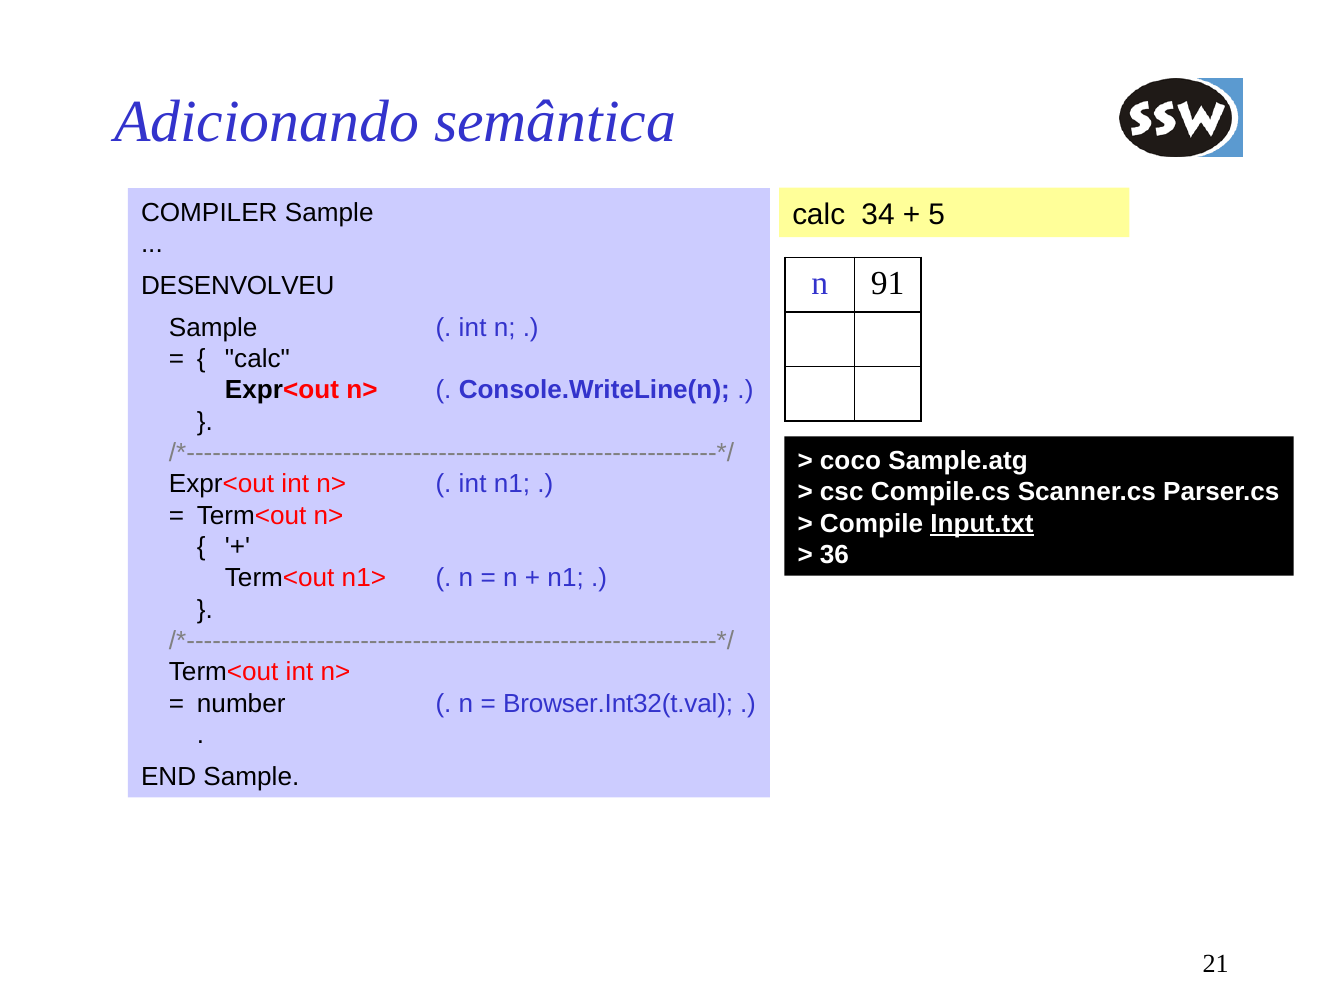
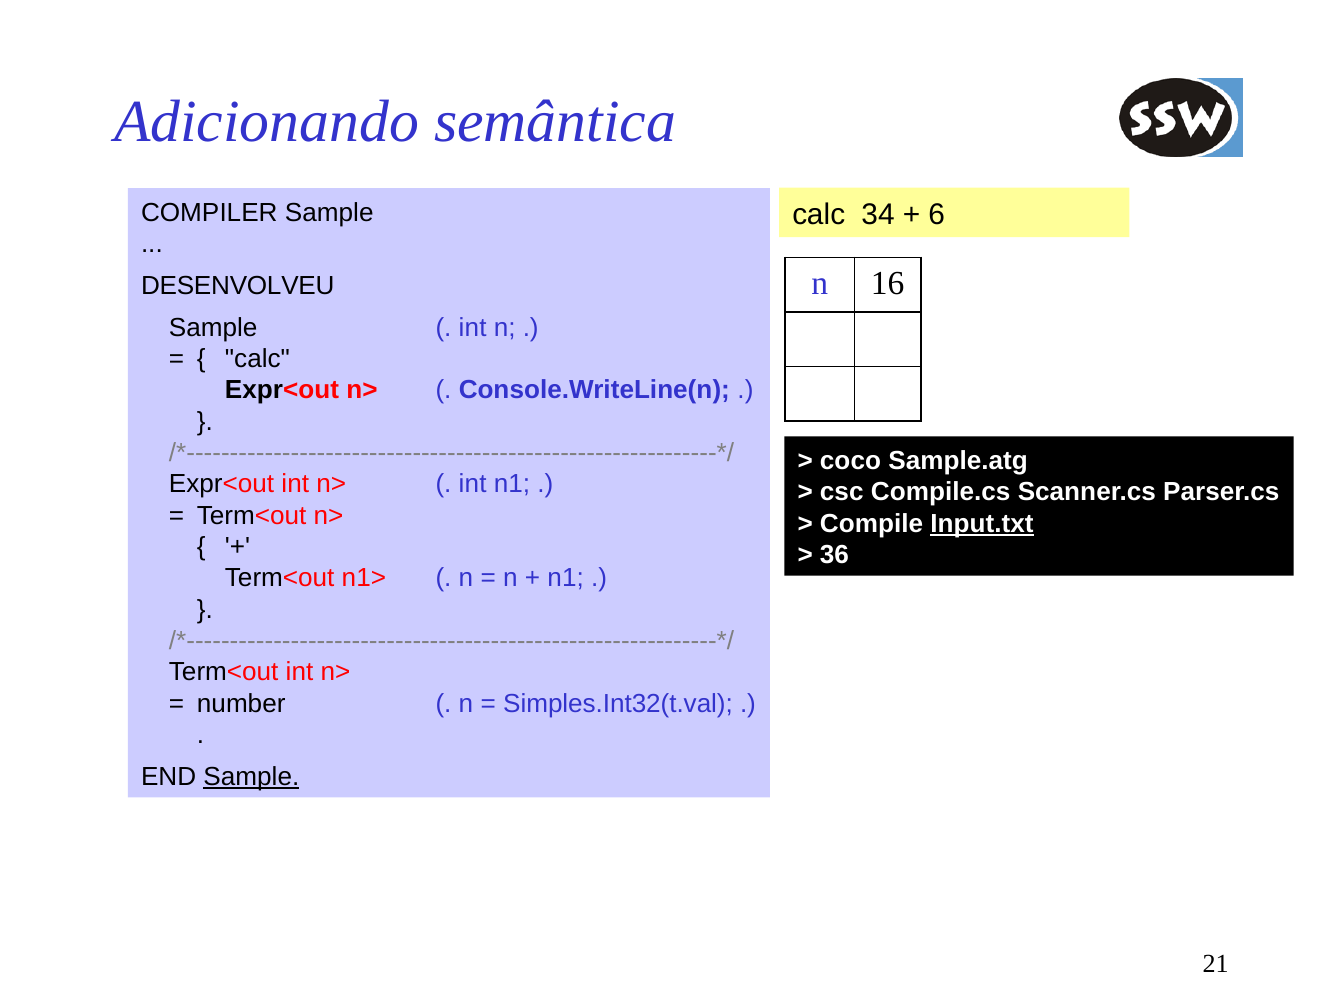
5: 5 -> 6 (937, 215)
91: 91 -> 16 (888, 283)
Browser.Int32(t.val: Browser.Int32(t.val -> Simples.Int32(t.val (618, 704)
Sample underline: none -> present (251, 777)
